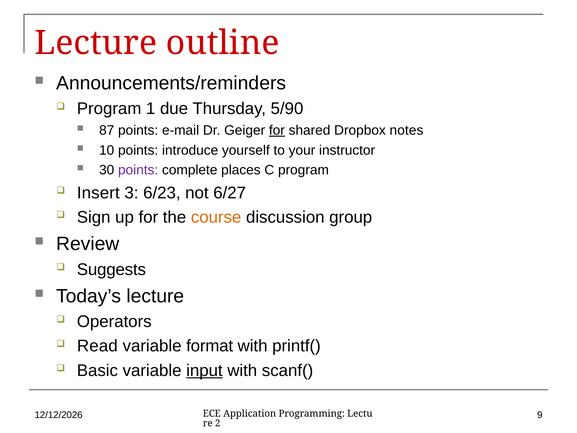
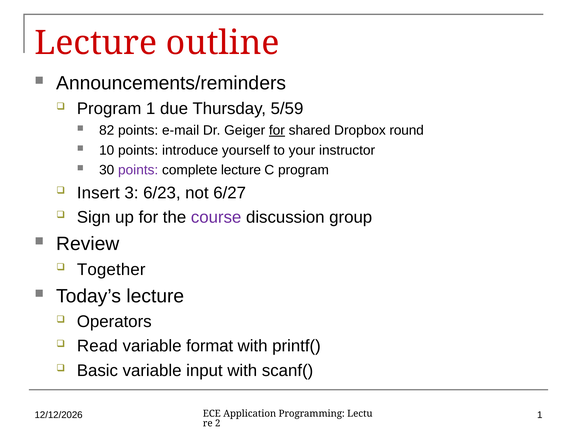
5/90: 5/90 -> 5/59 (287, 109)
87: 87 -> 82 (107, 130)
notes: notes -> round (407, 130)
complete places: places -> lecture (241, 170)
course colour: orange -> purple (216, 217)
Suggests: Suggests -> Together (111, 269)
input underline: present -> none (204, 370)
9: 9 -> 1 (540, 415)
